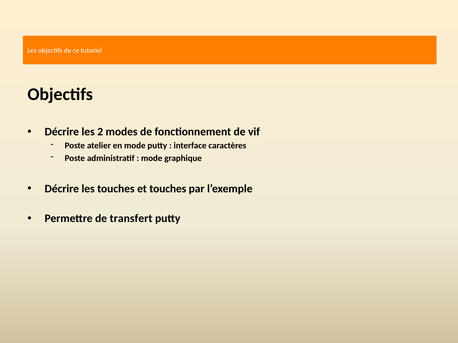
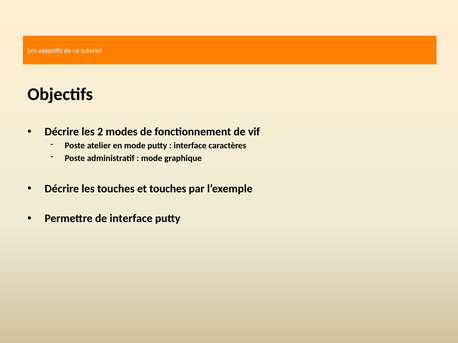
de transfert: transfert -> interface (131, 219)
